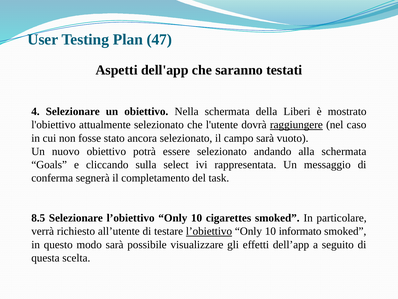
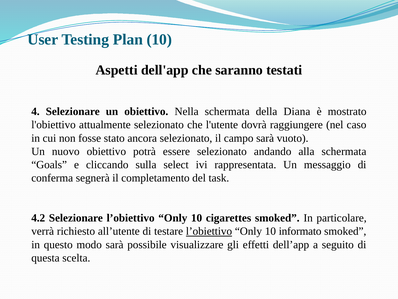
Plan 47: 47 -> 10 (159, 40)
Liberi: Liberi -> Diana (297, 111)
raggiungere underline: present -> none (296, 125)
8.5: 8.5 -> 4.2 (38, 218)
